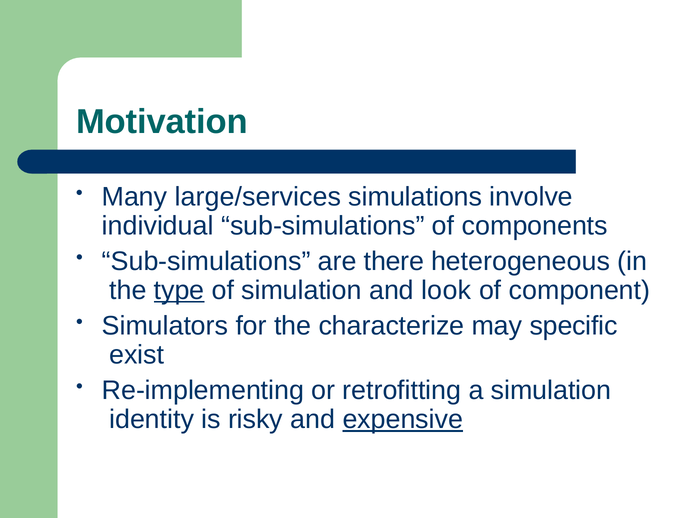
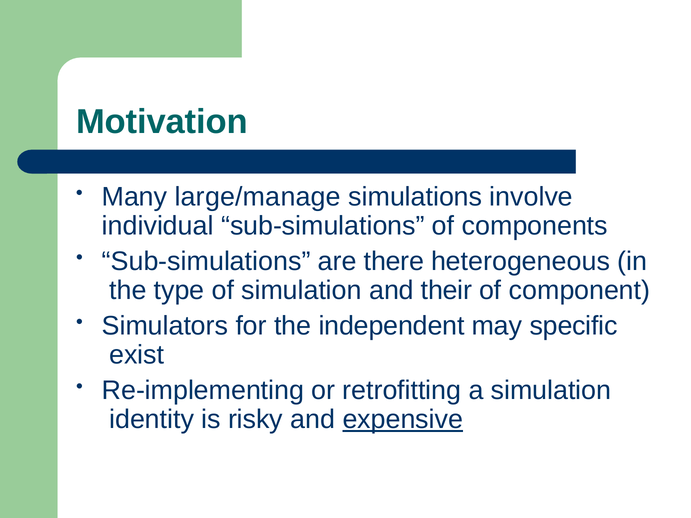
large/services: large/services -> large/manage (258, 197)
type underline: present -> none (179, 291)
look: look -> their (447, 291)
characterize: characterize -> independent (392, 326)
